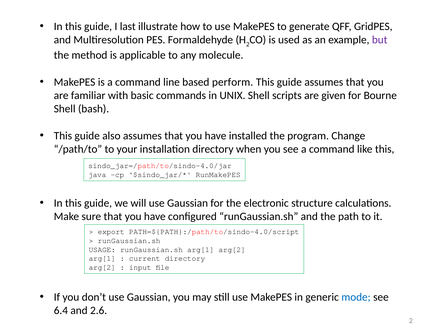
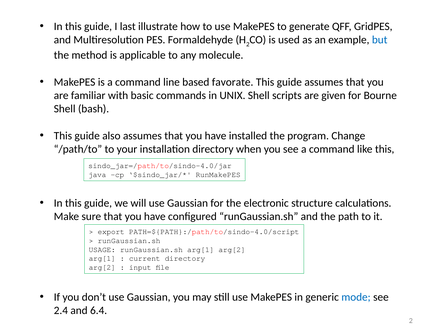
but colour: purple -> blue (380, 40)
perform: perform -> favorate (233, 82)
6.4: 6.4 -> 2.4 (61, 311)
2.6: 2.6 -> 6.4 (99, 311)
